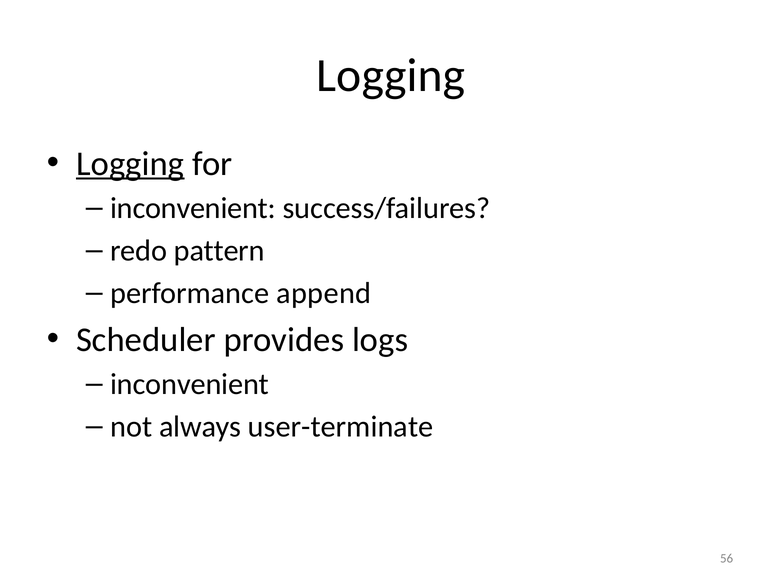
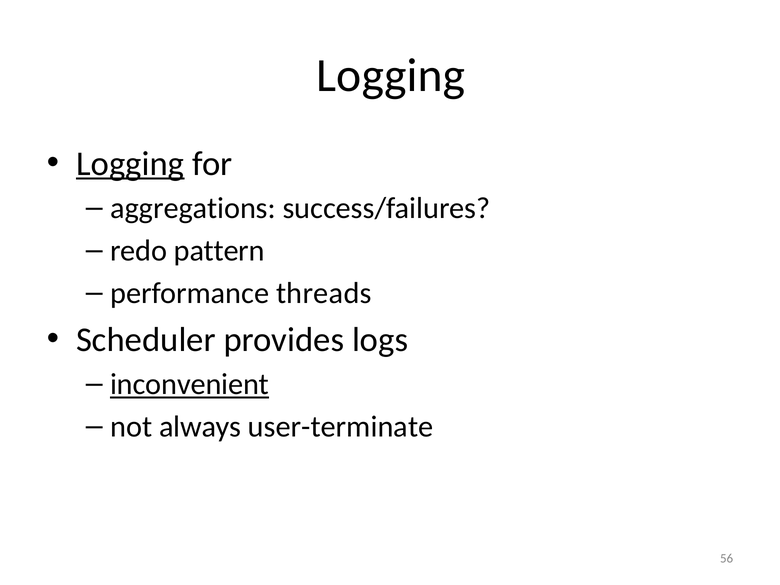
inconvenient: inconvenient -> aggregations (193, 208)
append: append -> threads (324, 293)
inconvenient underline: none -> present (190, 384)
